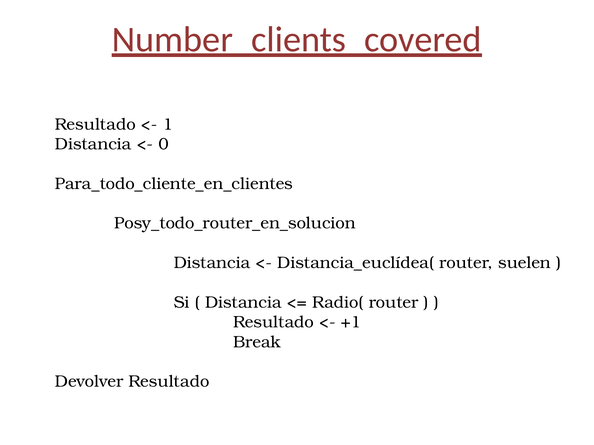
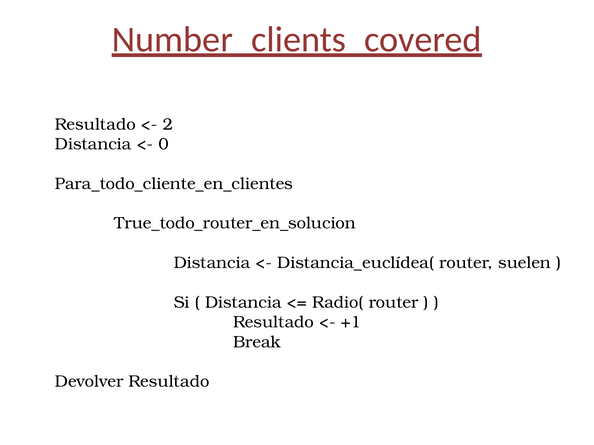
1: 1 -> 2 (168, 124)
Posy_todo_router_en_solucion: Posy_todo_router_en_solucion -> True_todo_router_en_solucion (235, 223)
